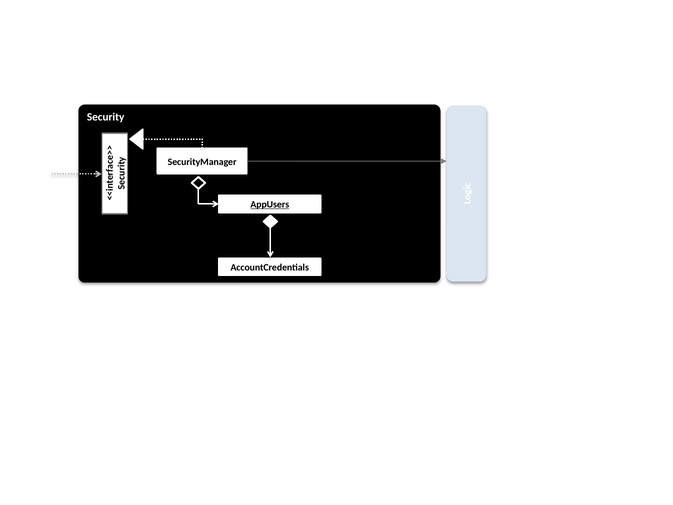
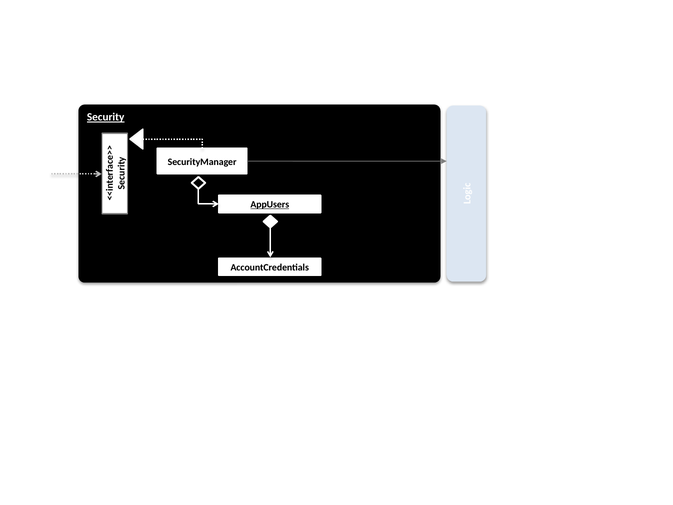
Security underline: none -> present (106, 117)
